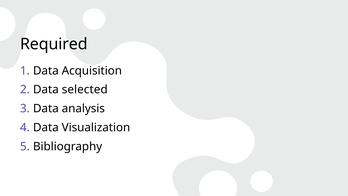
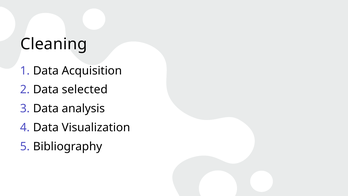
Required: Required -> Cleaning (54, 44)
